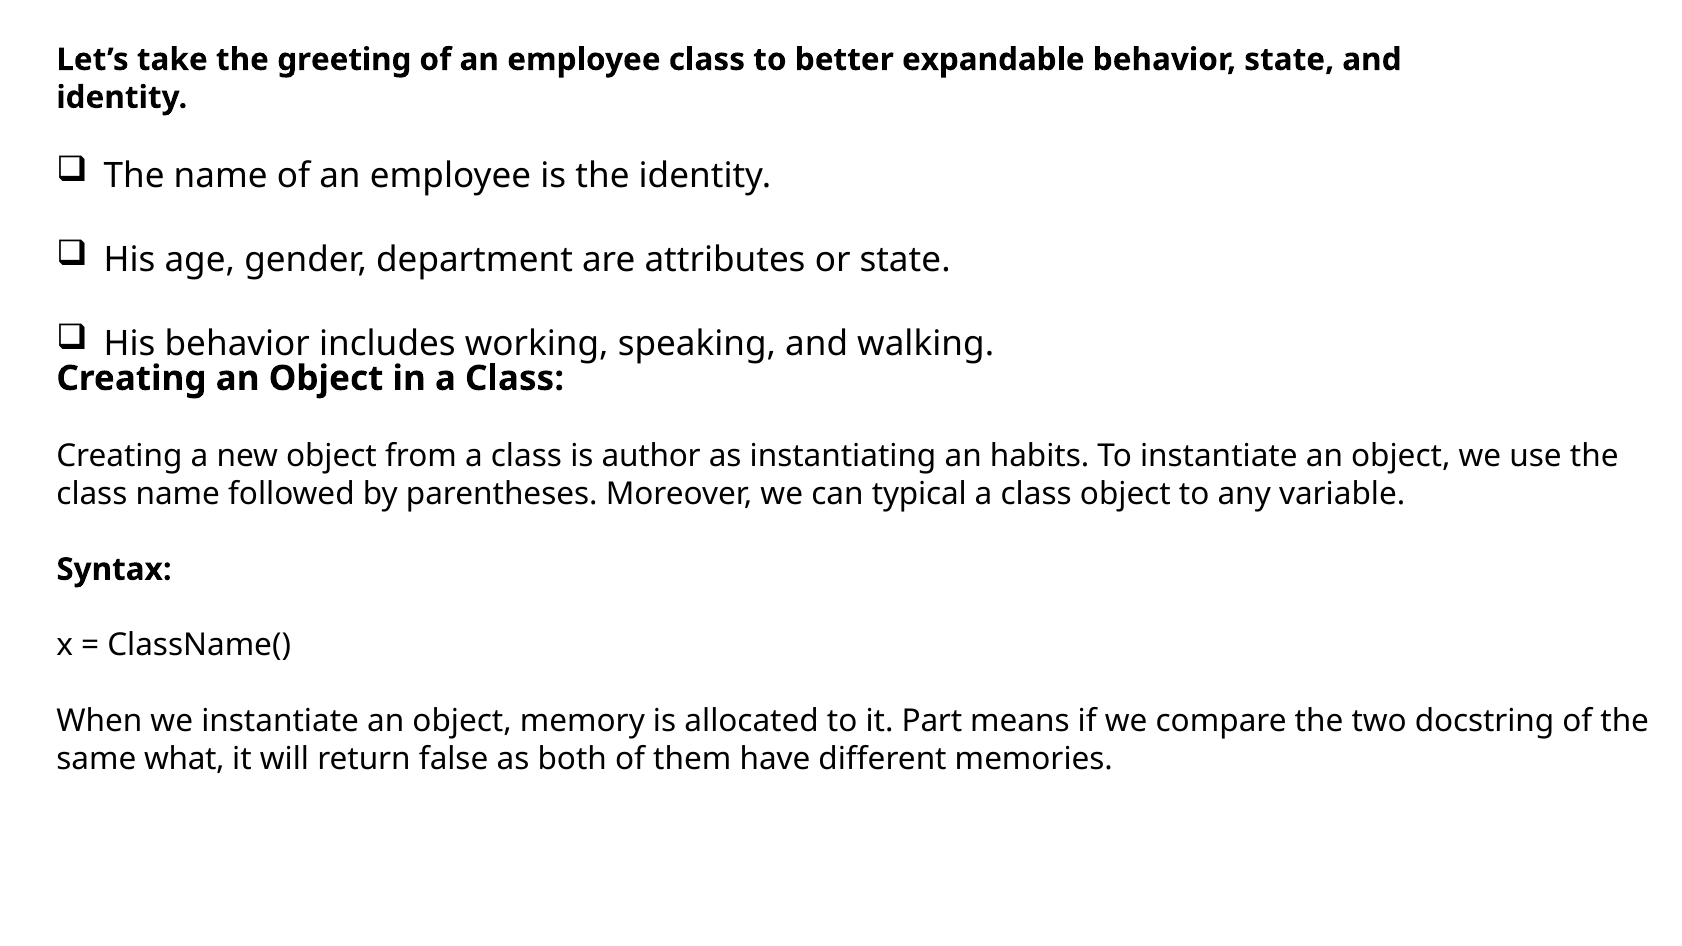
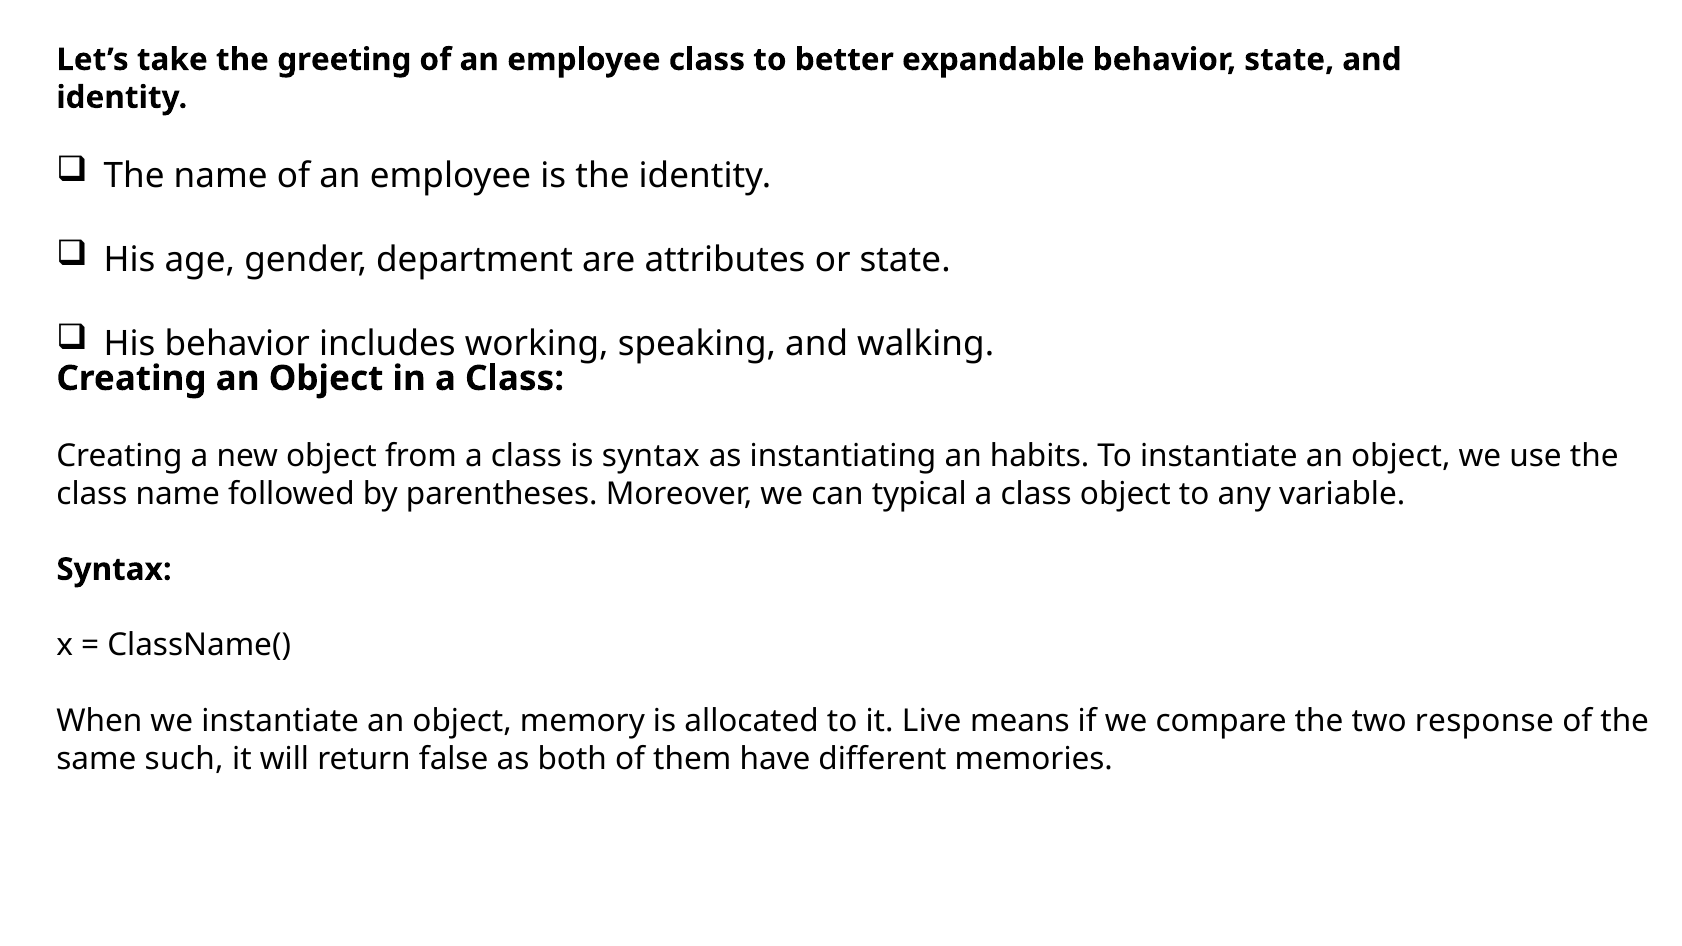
is author: author -> syntax (651, 456)
Part: Part -> Live (932, 721)
docstring: docstring -> response (1484, 721)
what: what -> such (184, 759)
